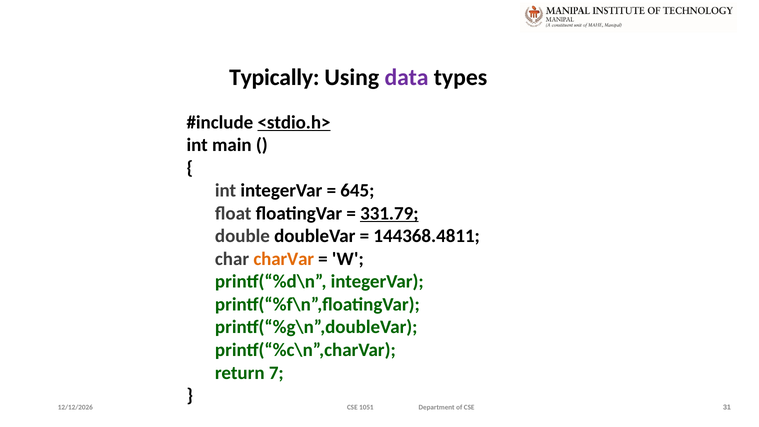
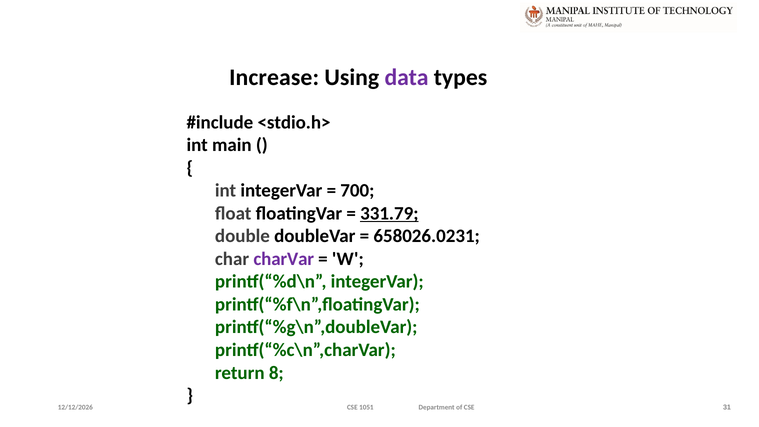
Typically: Typically -> Increase (274, 77)
<stdio.h> underline: present -> none (294, 122)
645: 645 -> 700 (357, 191)
144368.4811: 144368.4811 -> 658026.0231 (427, 236)
charVar colour: orange -> purple (284, 259)
7: 7 -> 8 (276, 373)
